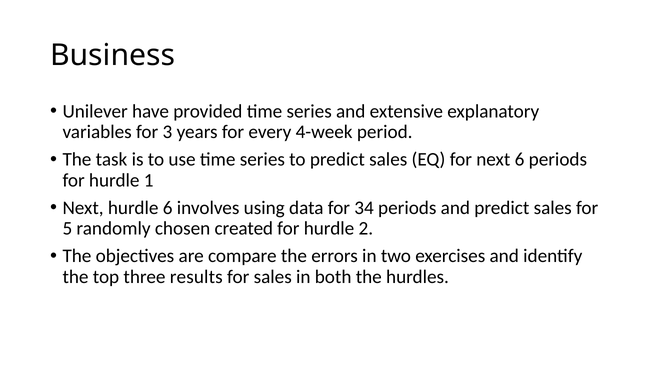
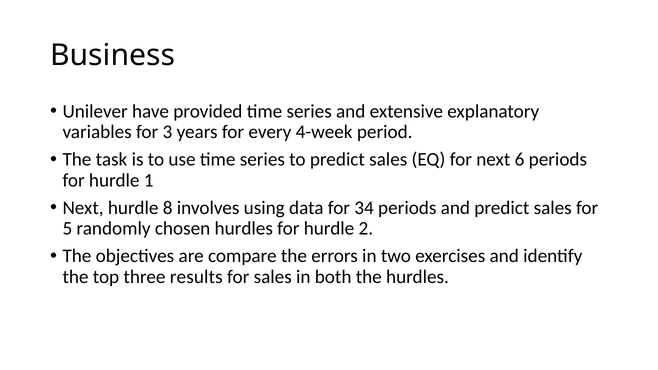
hurdle 6: 6 -> 8 (168, 208)
chosen created: created -> hurdles (244, 229)
